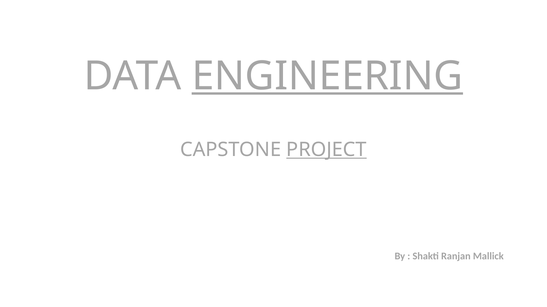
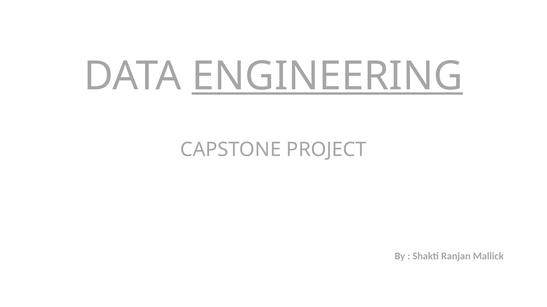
PROJECT underline: present -> none (326, 150)
